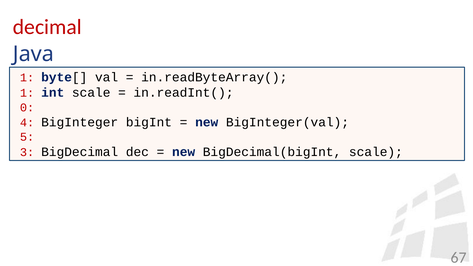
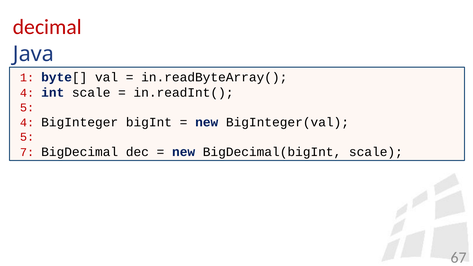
1: 1 -> 4 (27, 93)
0: 0 -> 5 (27, 107)
3: 3 -> 7 (27, 152)
